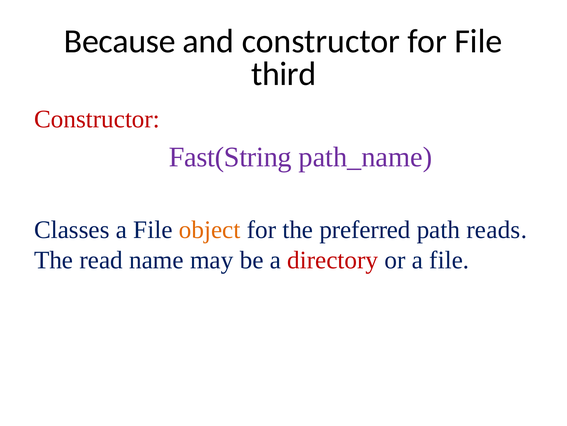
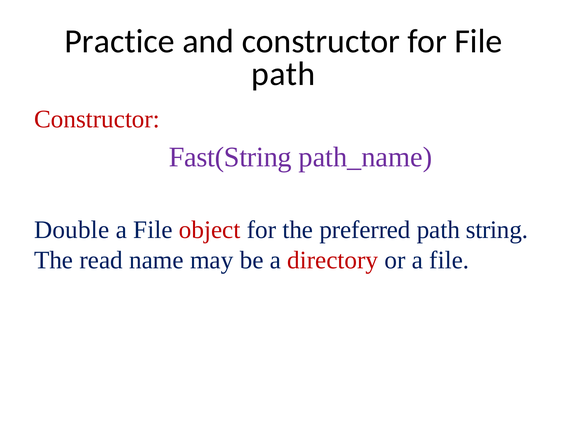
Because: Because -> Practice (120, 41)
third: third -> path (283, 74)
Classes: Classes -> Double (72, 229)
object colour: orange -> red (210, 229)
reads: reads -> string (497, 229)
